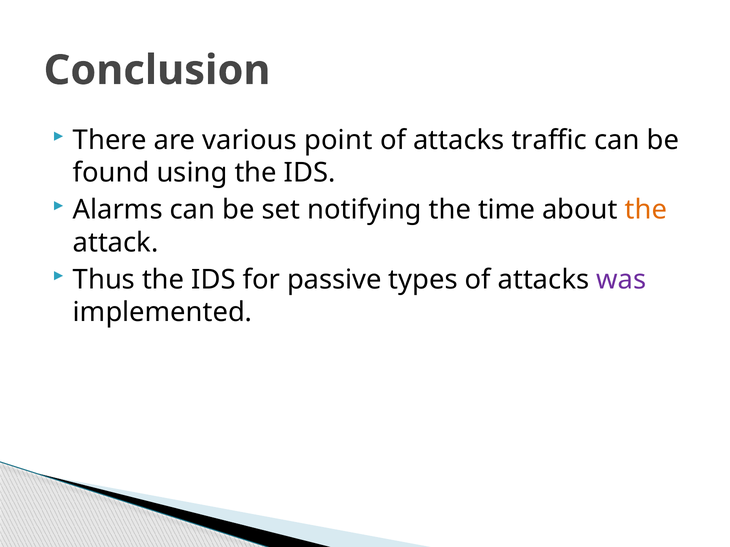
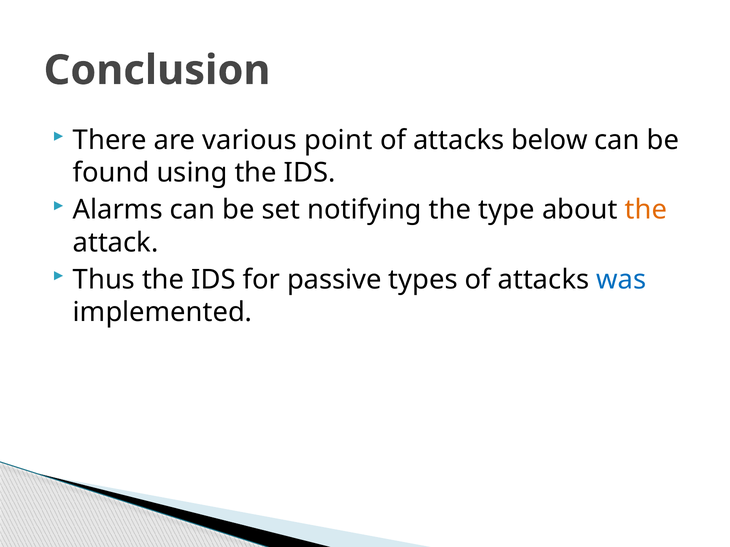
traffic: traffic -> below (549, 140)
time: time -> type (507, 210)
was colour: purple -> blue (621, 280)
